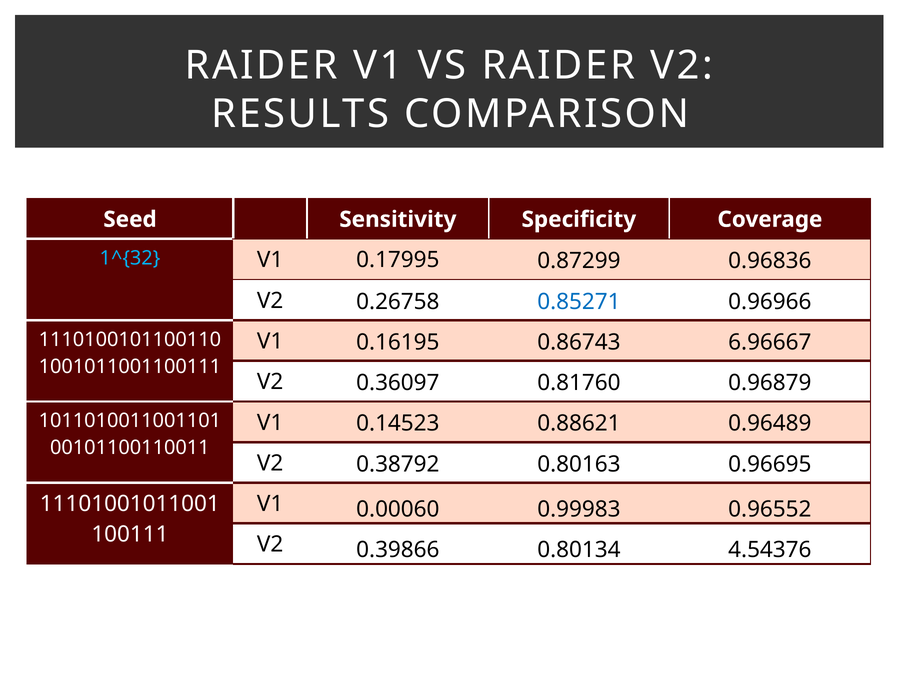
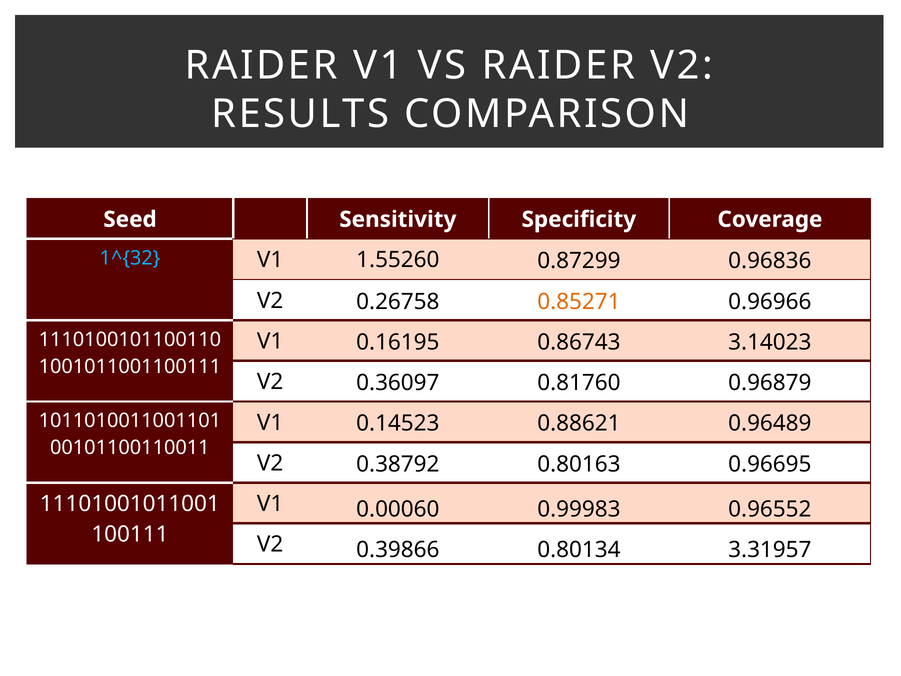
0.17995: 0.17995 -> 1.55260 (398, 260)
0.85271 colour: blue -> orange (579, 302)
6.96667: 6.96667 -> 3.14023 (770, 342)
4.54376: 4.54376 -> 3.31957 (770, 550)
